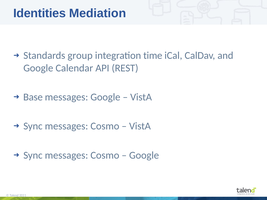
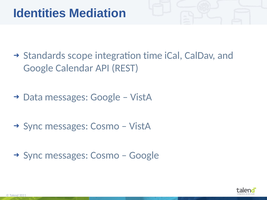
group: group -> scope (80, 56)
Base: Base -> Data (33, 97)
